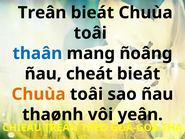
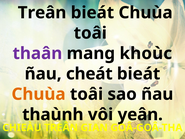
thaân colour: blue -> purple (37, 53)
ñoâng: ñoâng -> khoùc (146, 53)
thaønh: thaønh -> thaùnh (53, 114)
THEO: THEO -> GIAN (94, 127)
